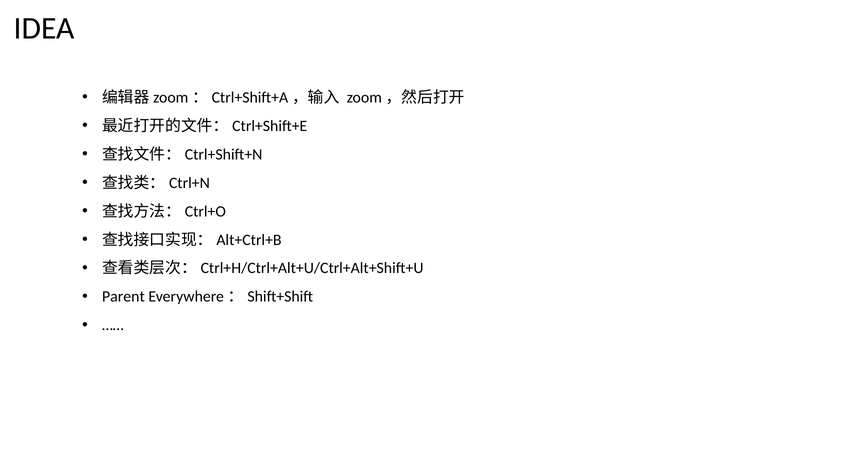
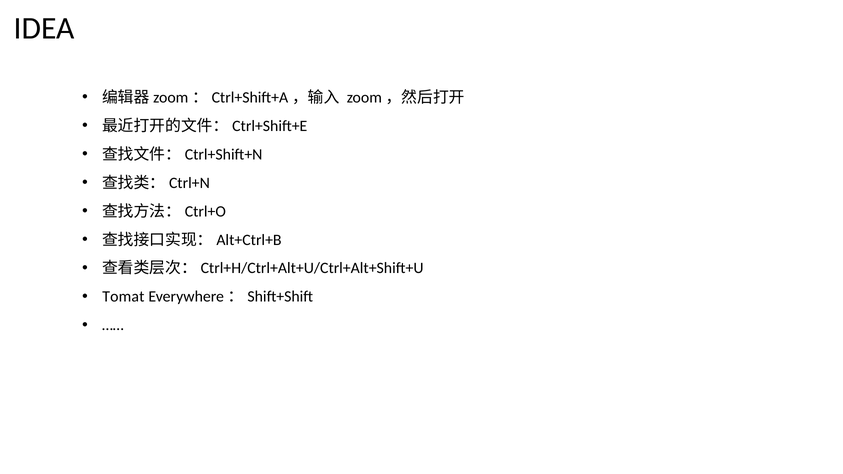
Parent: Parent -> Tomat (123, 297)
